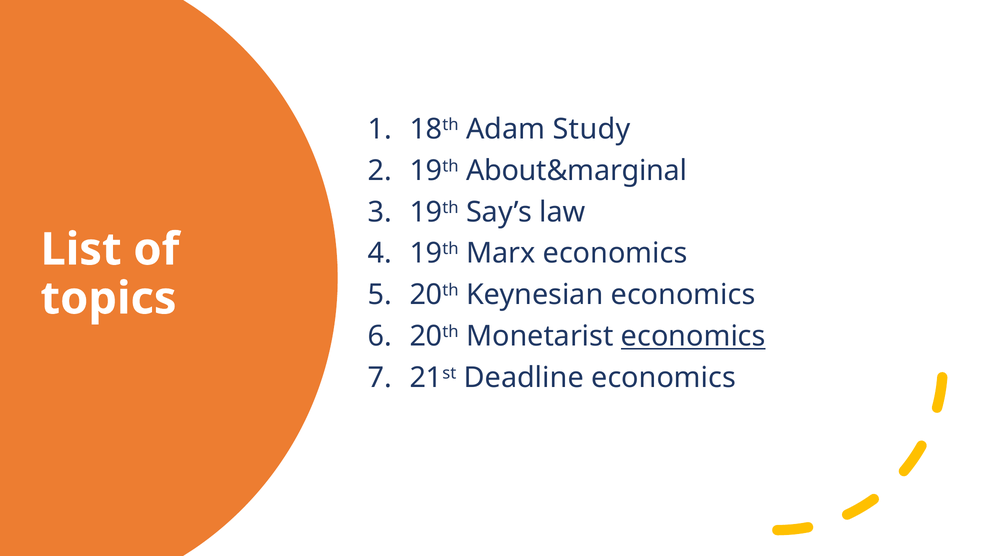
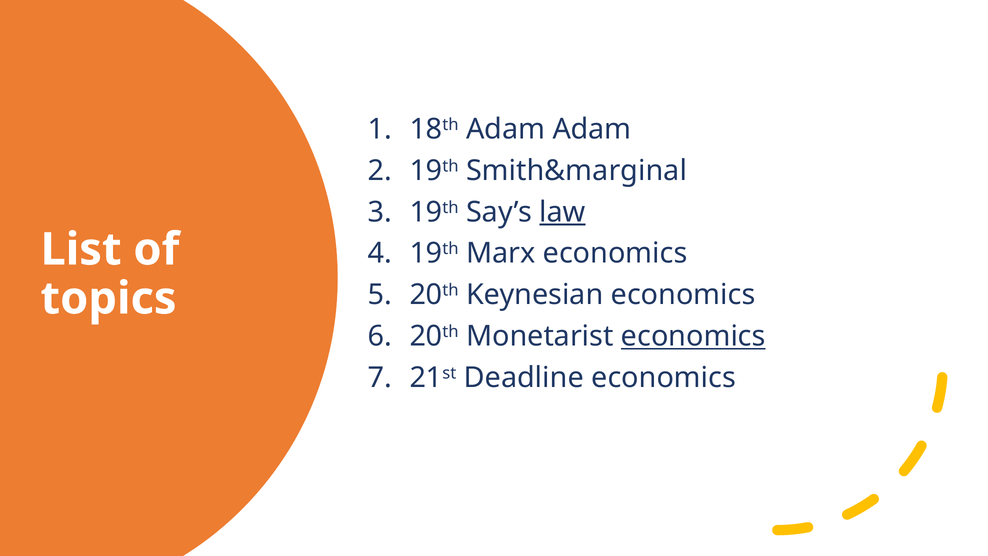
Adam Study: Study -> Adam (592, 129)
About&marginal: About&marginal -> Smith&marginal (577, 171)
law underline: none -> present (562, 212)
